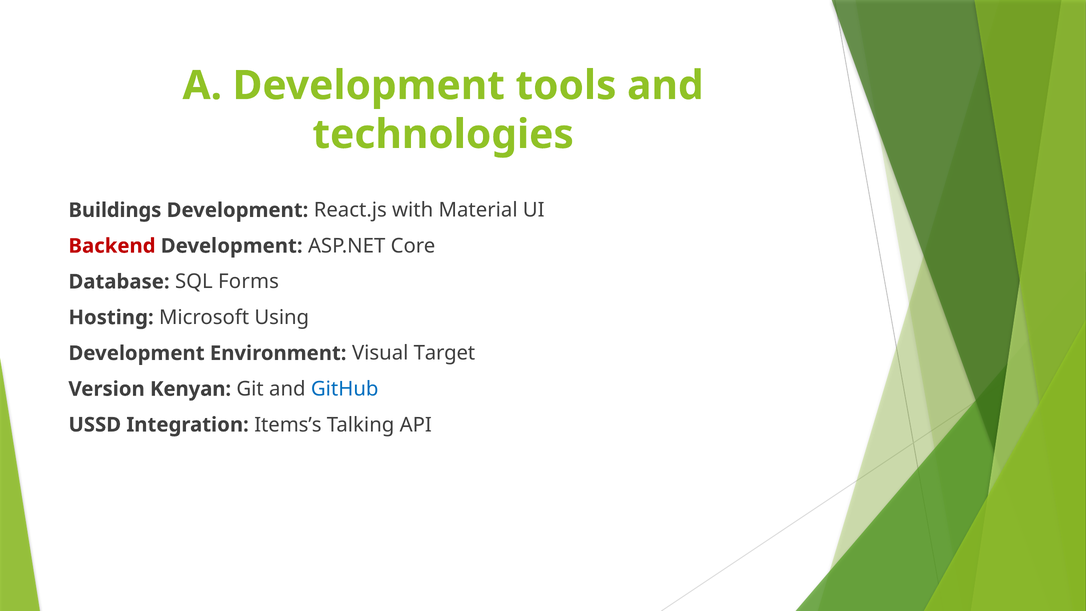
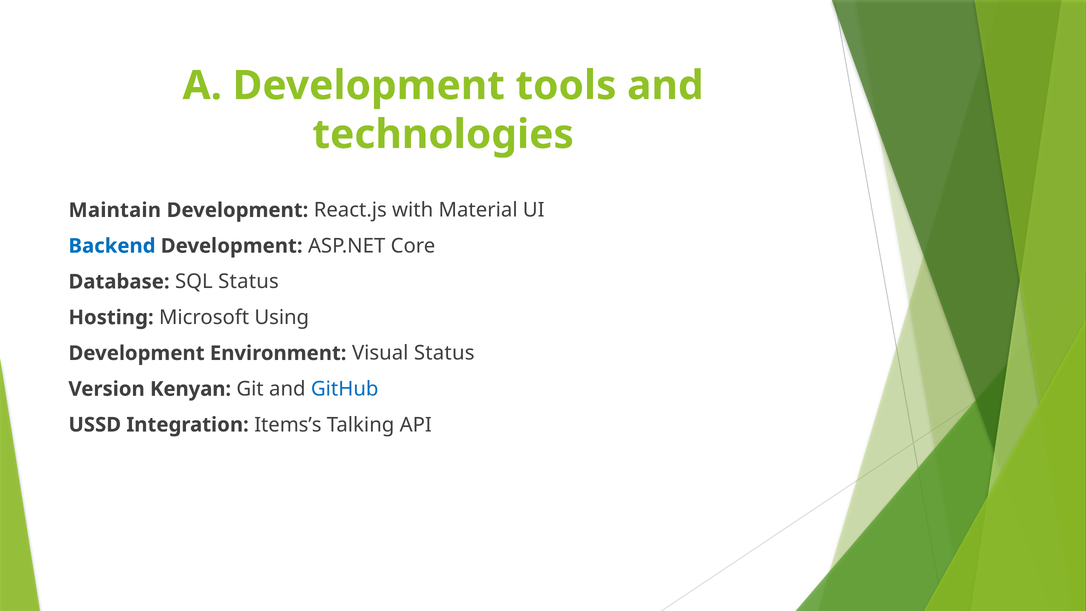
Buildings: Buildings -> Maintain (115, 210)
Backend colour: red -> blue (112, 246)
SQL Forms: Forms -> Status (249, 282)
Visual Target: Target -> Status (444, 353)
